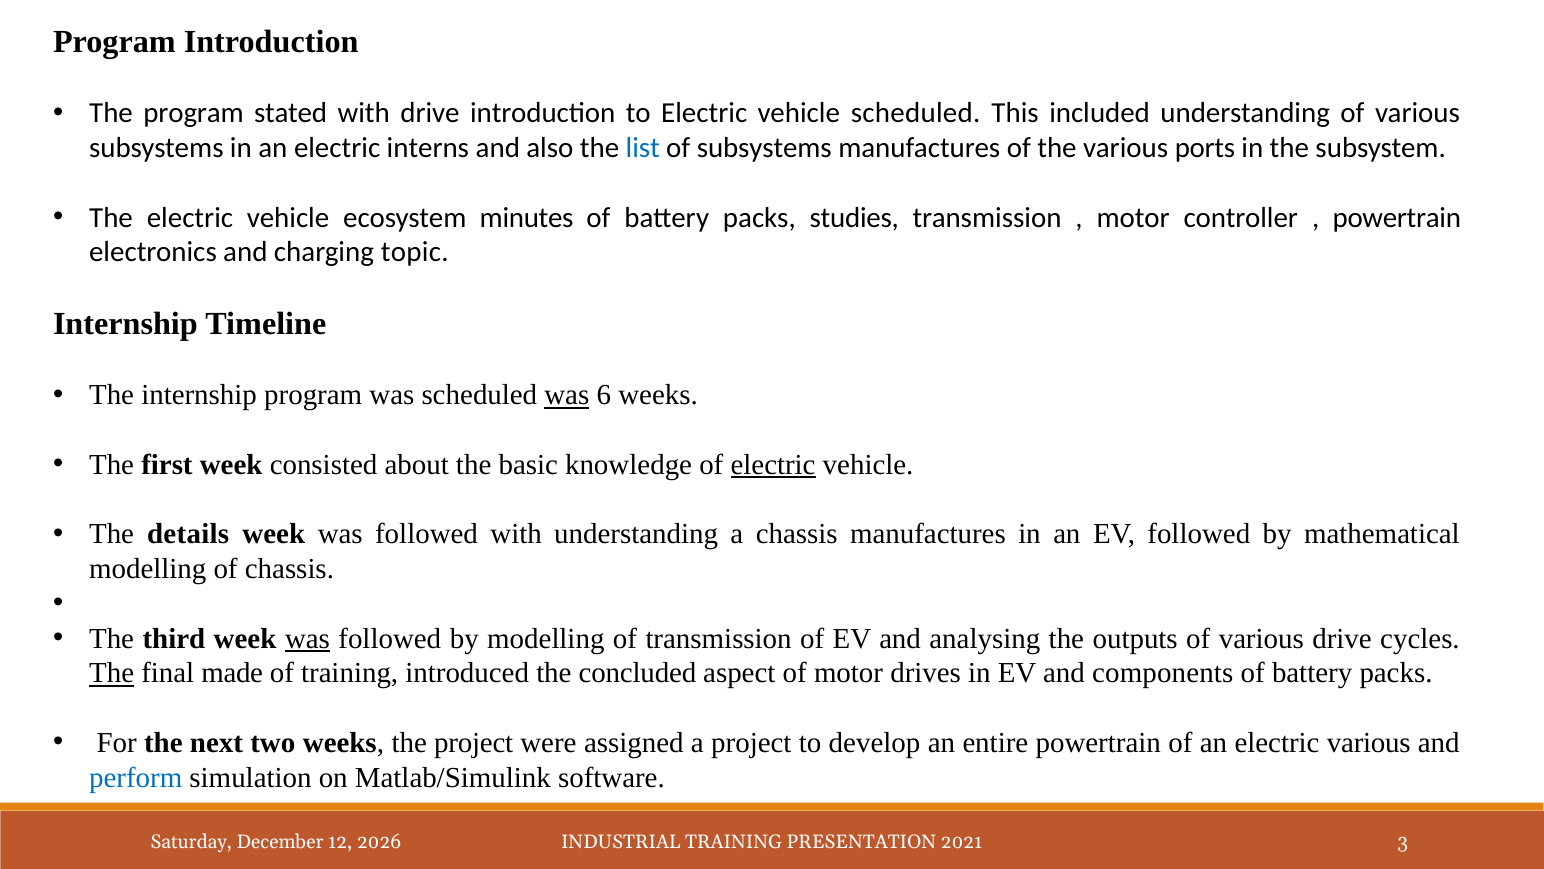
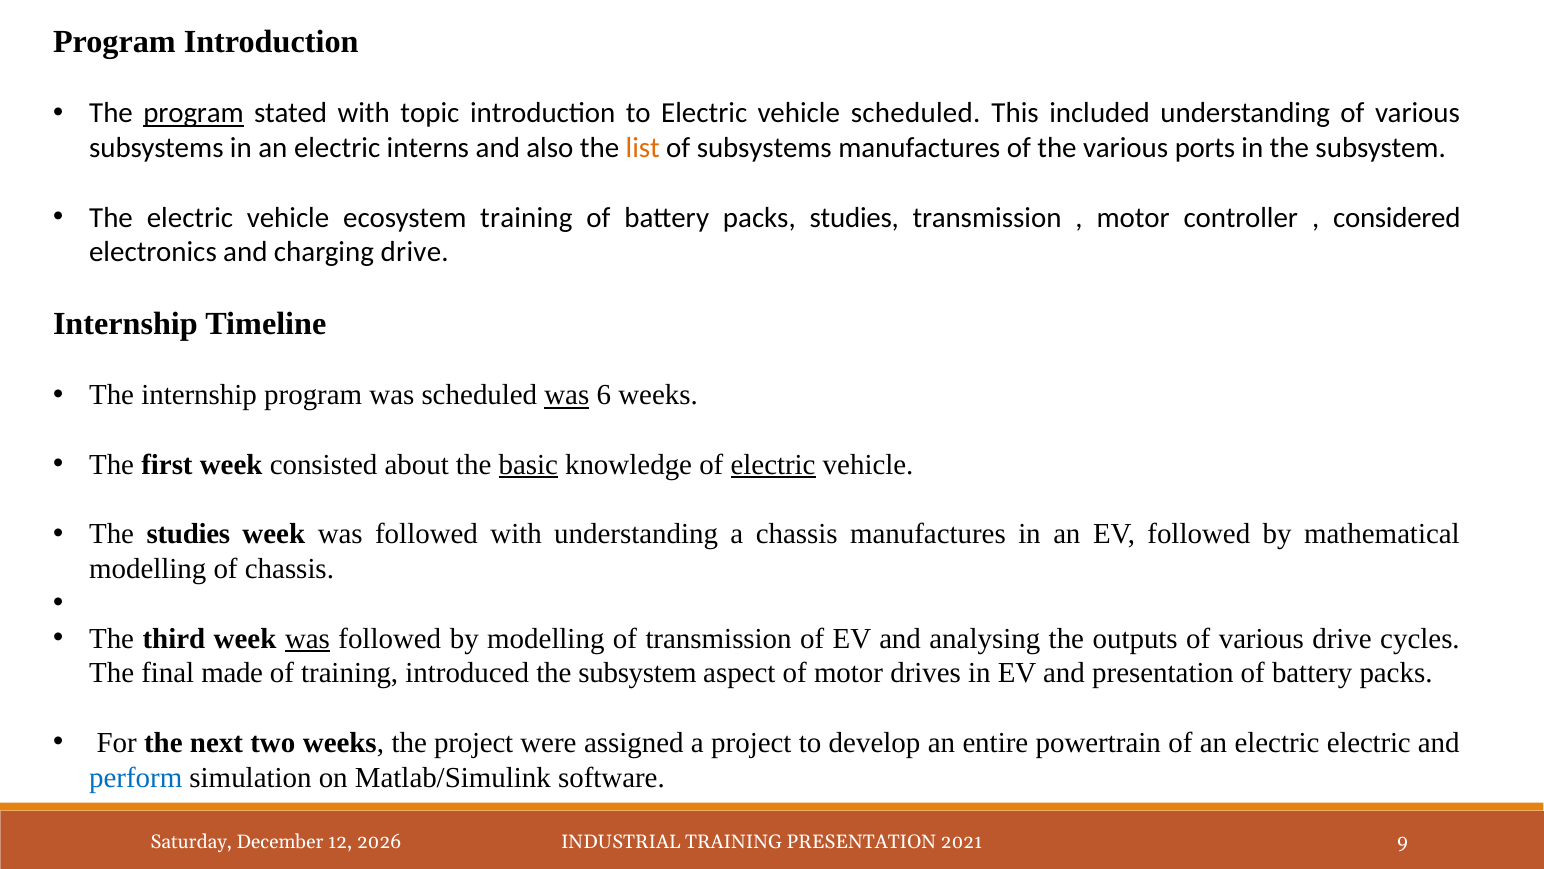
program underline: none -> present (194, 113)
with drive: drive -> topic (430, 113)
list colour: blue -> orange (643, 148)
ecosystem minutes: minutes -> training (526, 217)
powertrain: powertrain -> considered (1397, 217)
charging topic: topic -> drive (415, 252)
basic underline: none -> present (528, 465)
The details: details -> studies (188, 534)
The underline: present -> none (112, 673)
introduced the concluded: concluded -> subsystem (638, 673)
and components: components -> presentation (1163, 673)
electric various: various -> electric (1369, 742)
3: 3 -> 9 (1403, 842)
